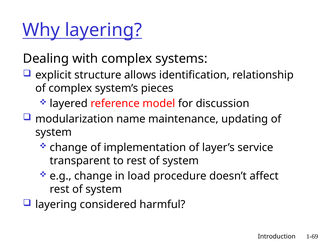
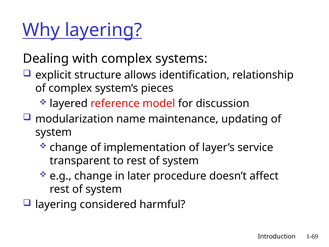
load: load -> later (139, 176)
